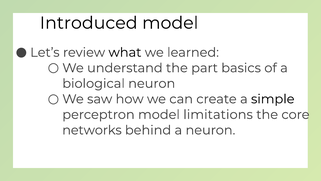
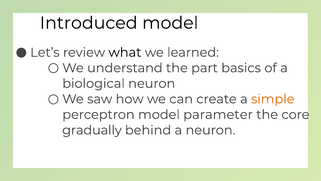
simple colour: black -> orange (273, 99)
limitations: limitations -> parameter (218, 114)
networks: networks -> gradually (92, 130)
